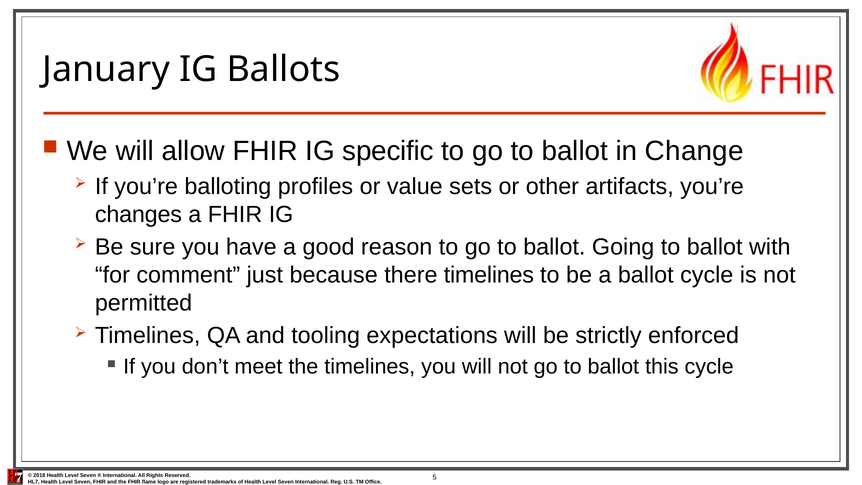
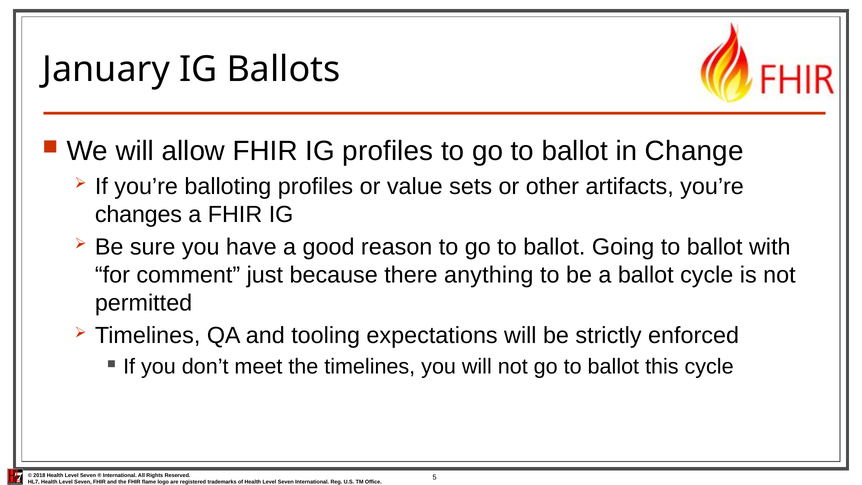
IG specific: specific -> profiles (388, 151)
there timelines: timelines -> anything (489, 275)
